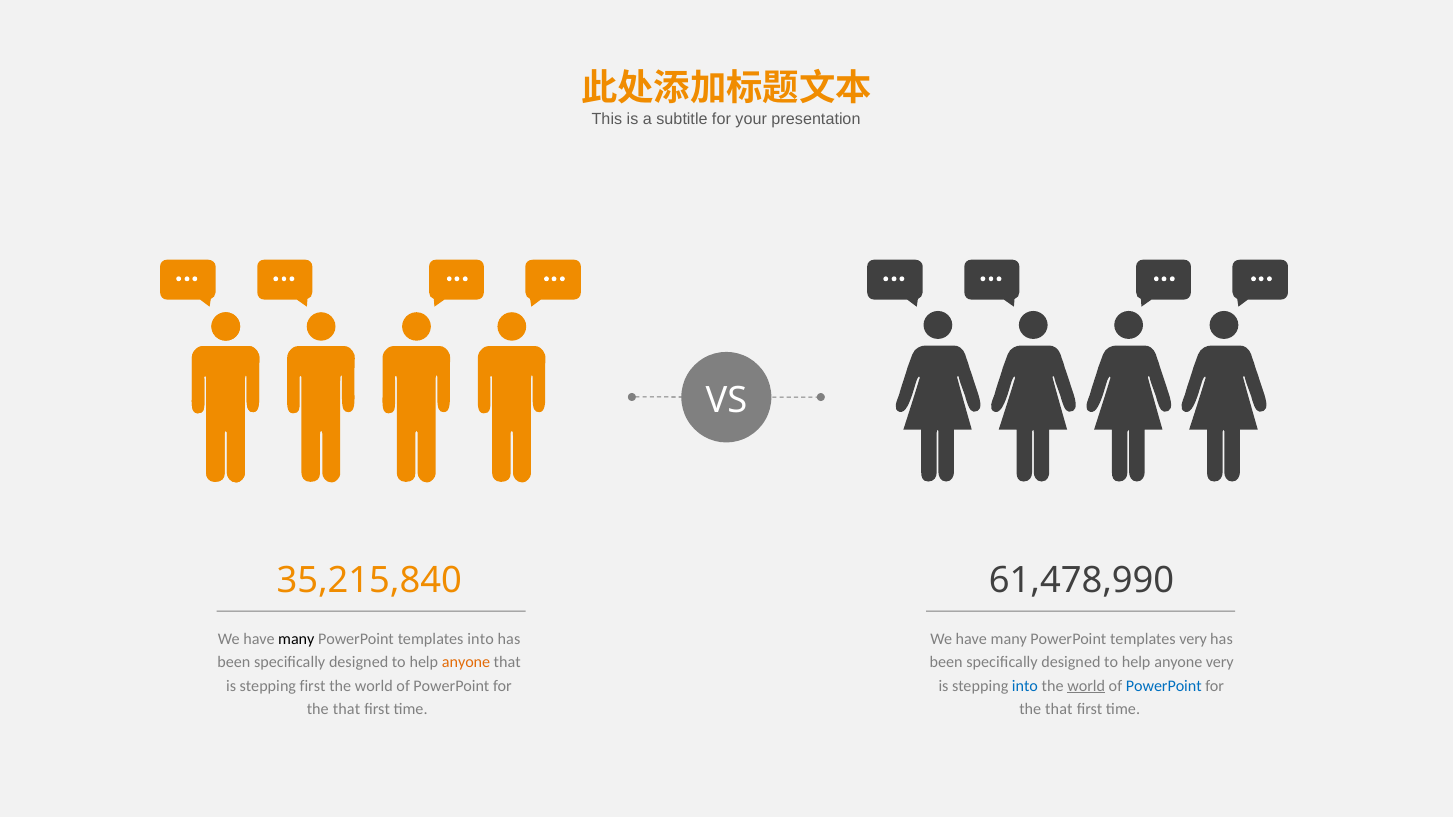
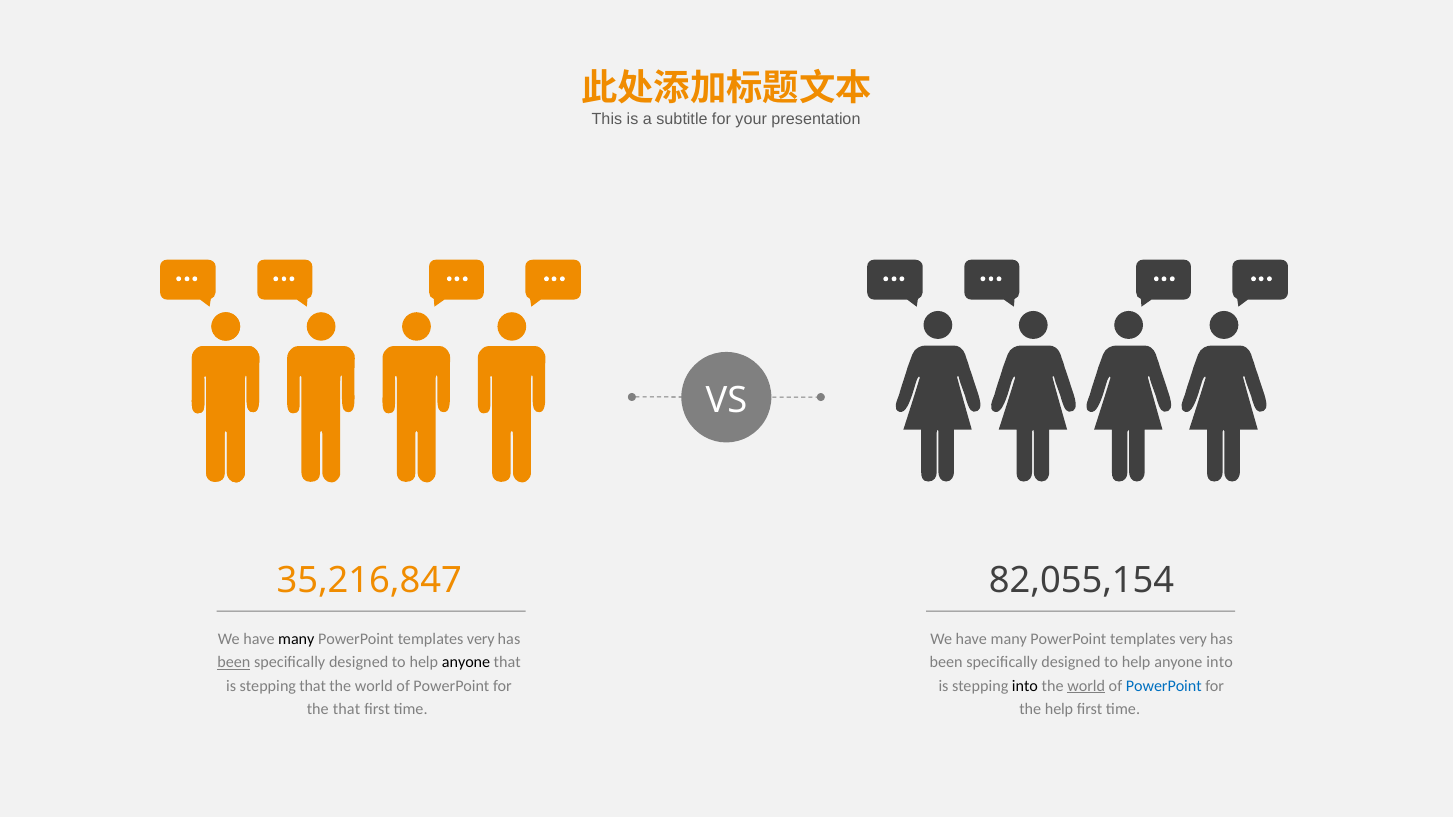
35,215,840: 35,215,840 -> 35,216,847 (369, 580)
61,478,990: 61,478,990 -> 82,055,154 (1082, 580)
into: into -> very (481, 639)
been underline: none -> present (234, 663)
anyone colour: orange -> black (466, 663)
anyone very: very -> into (1220, 663)
stepping first: first -> that (313, 686)
into colour: blue -> black (1025, 686)
that: that -> help (1059, 709)
